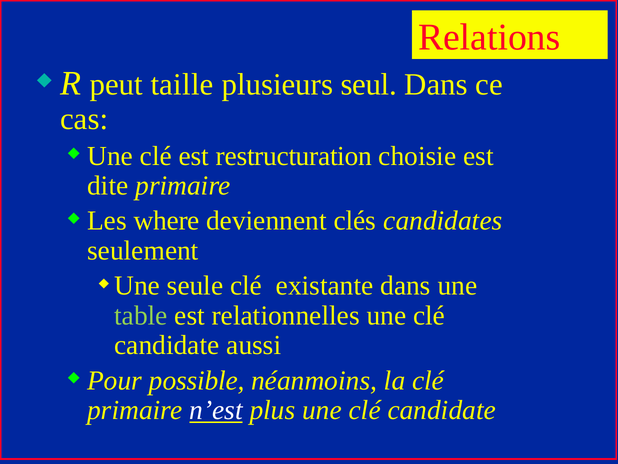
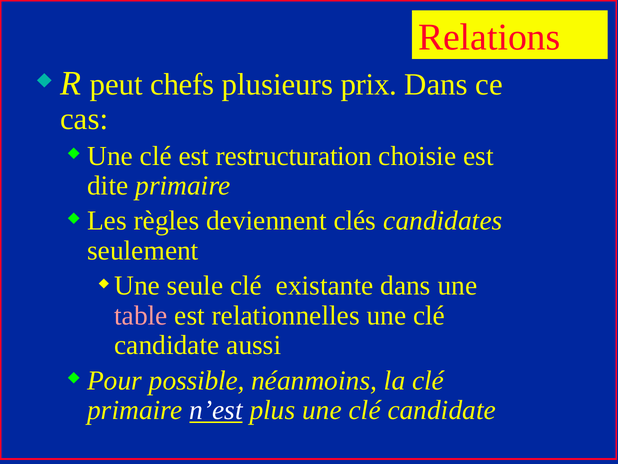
taille: taille -> chefs (182, 85)
seul: seul -> prix (369, 85)
where: where -> règles (166, 221)
table colour: light green -> pink (141, 315)
